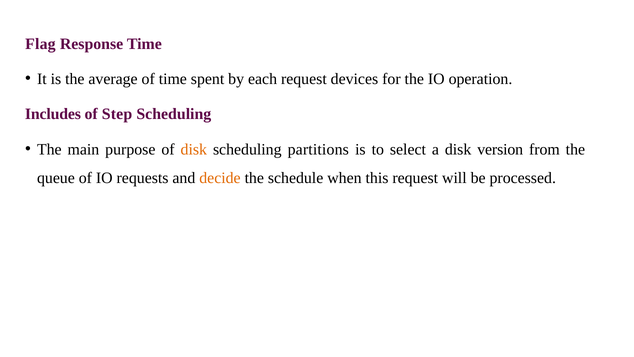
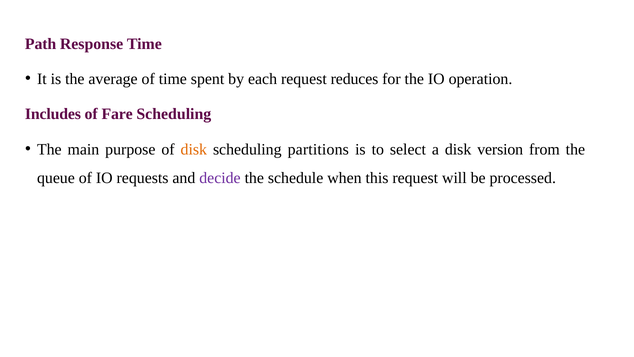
Flag: Flag -> Path (41, 44)
devices: devices -> reduces (355, 79)
Step: Step -> Fare (117, 114)
decide colour: orange -> purple (220, 178)
